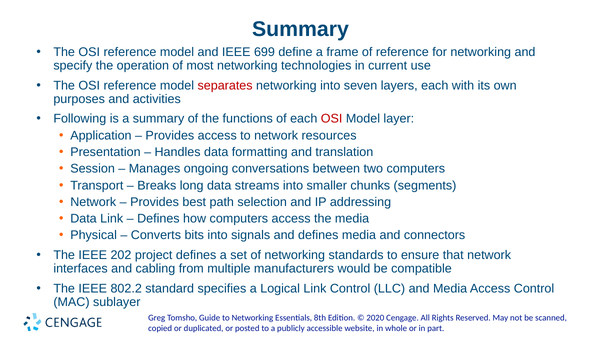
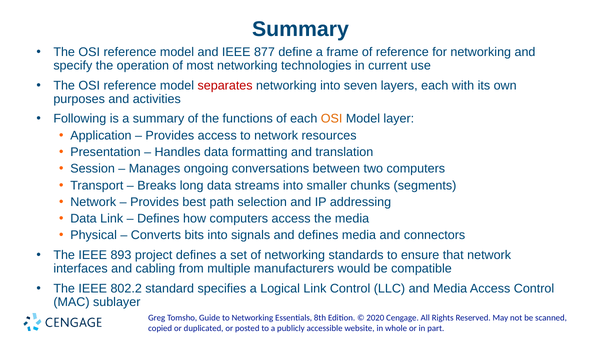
699: 699 -> 877 (264, 52)
OSI colour: red -> orange (332, 119)
202: 202 -> 893 (121, 255)
